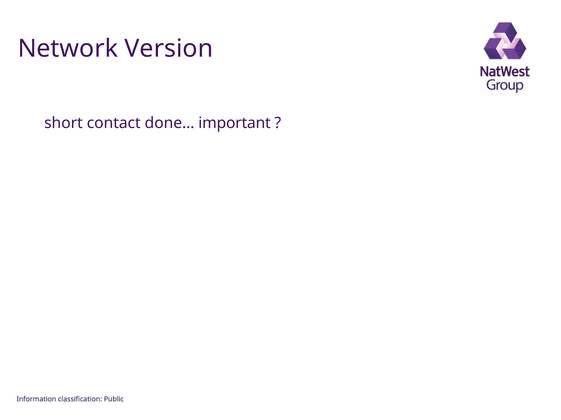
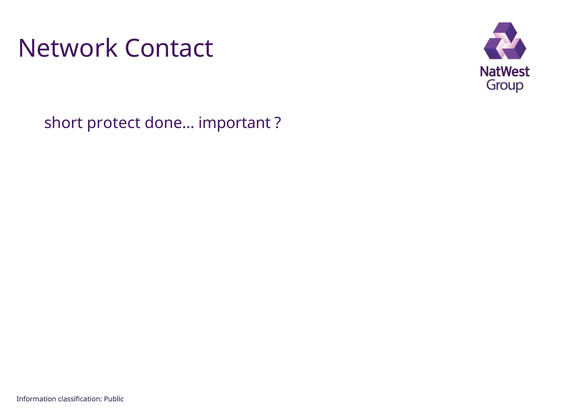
Version: Version -> Contact (169, 49)
contact: contact -> protect (114, 123)
